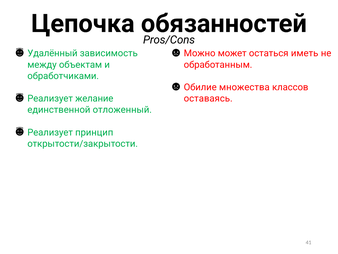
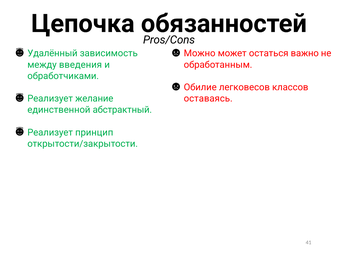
иметь: иметь -> важно (305, 53)
объектам: объектам -> введения (80, 65)
множества: множества -> легковесов (244, 87)
отложенный: отложенный -> абстрактный (122, 110)
